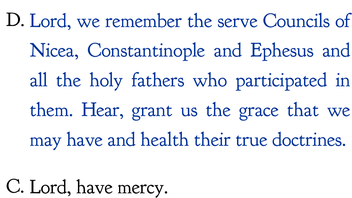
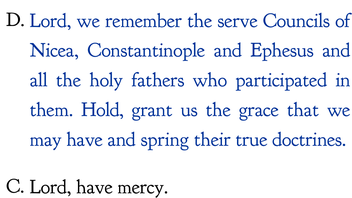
Hear: Hear -> Hold (103, 110)
health: health -> spring (165, 139)
